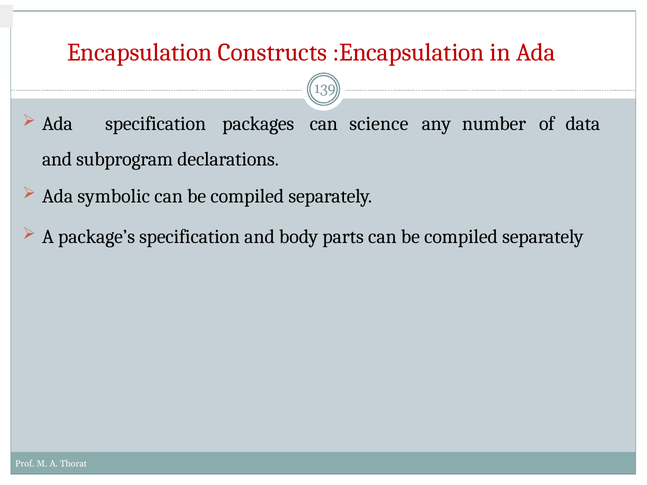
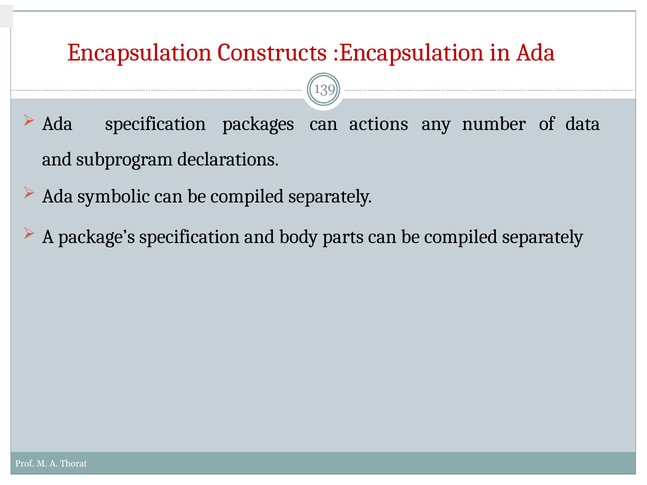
science: science -> actions (379, 124)
